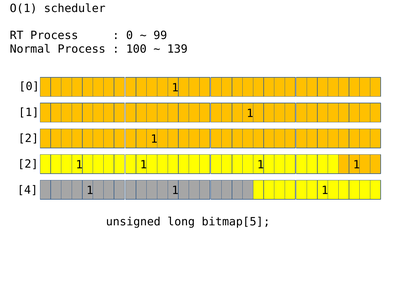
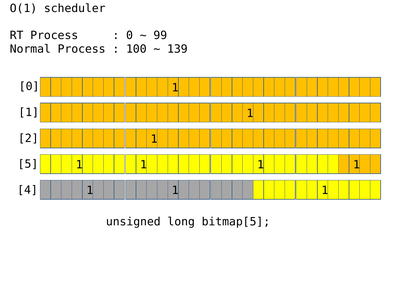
2: 2 -> 5 (28, 164)
